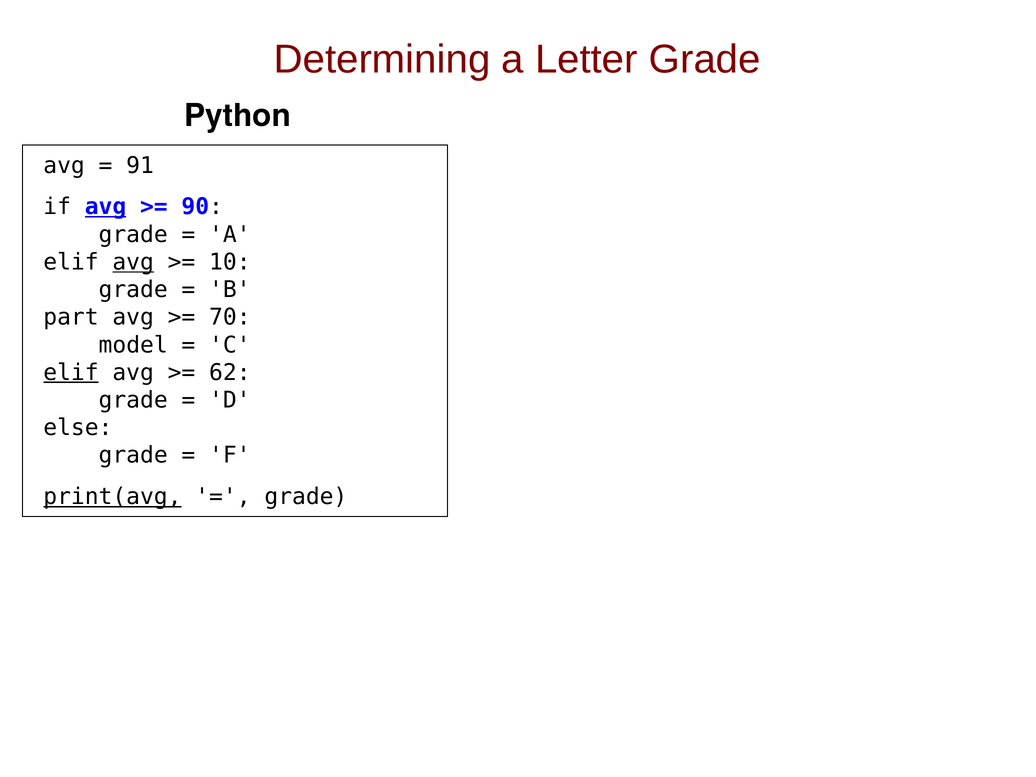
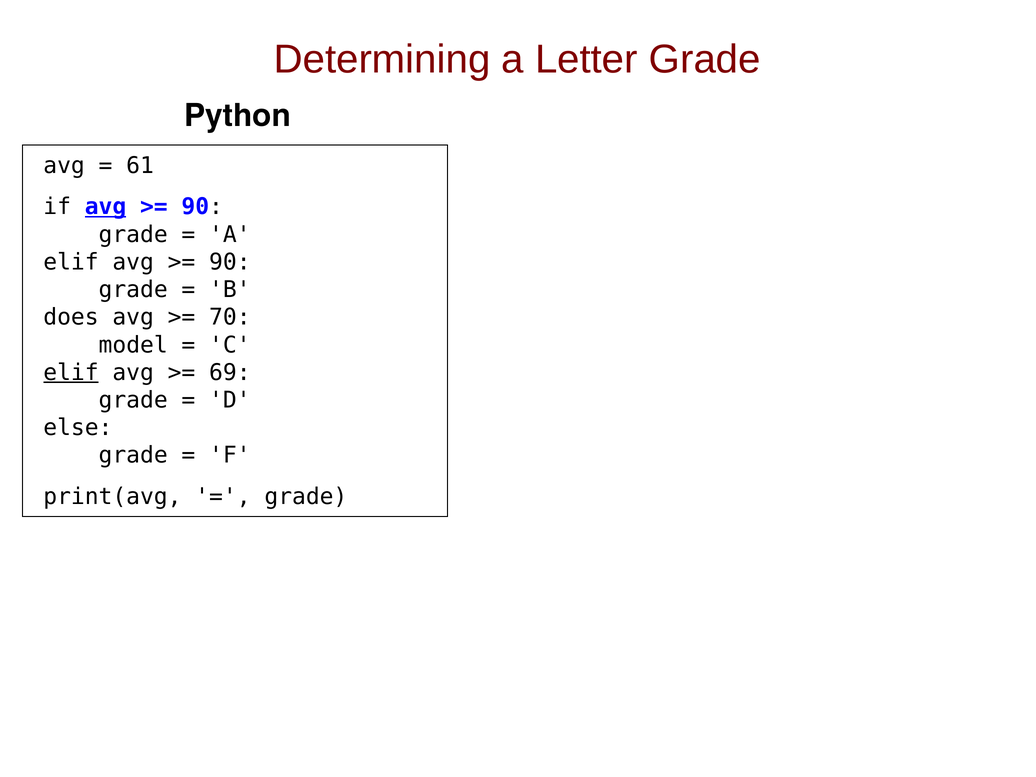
91: 91 -> 61 (140, 165)
avg underline: present -> none (133, 262)
10: 10 -> 90 (230, 262)
part: part -> does (71, 317)
62: 62 -> 69 (230, 373)
print(avg underline: present -> none (112, 497)
